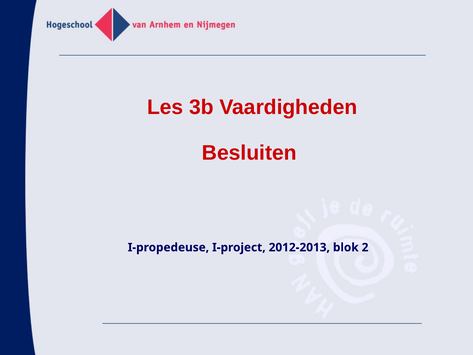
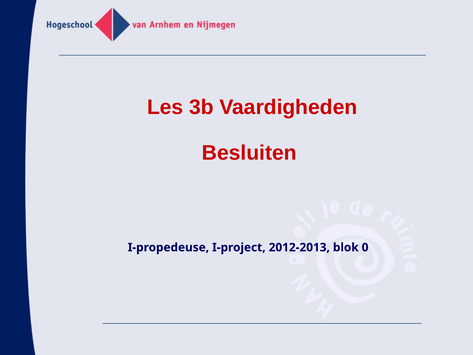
2: 2 -> 0 (365, 247)
